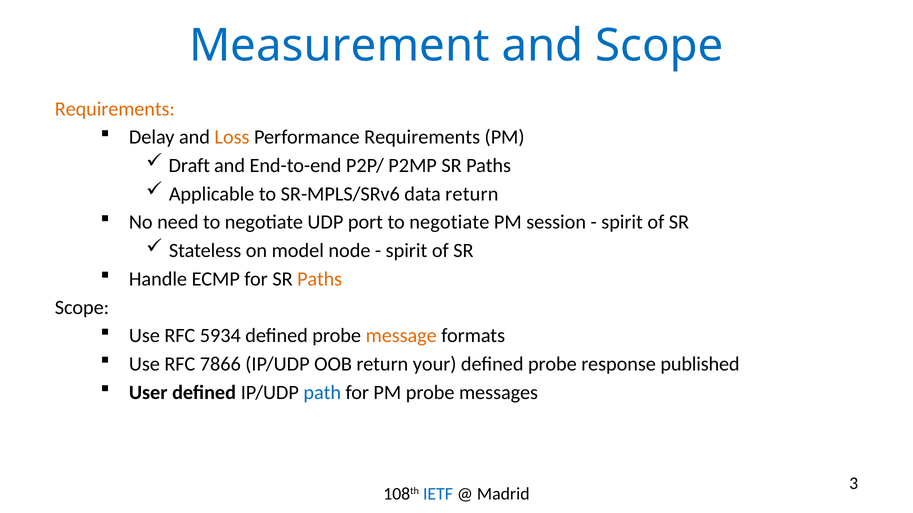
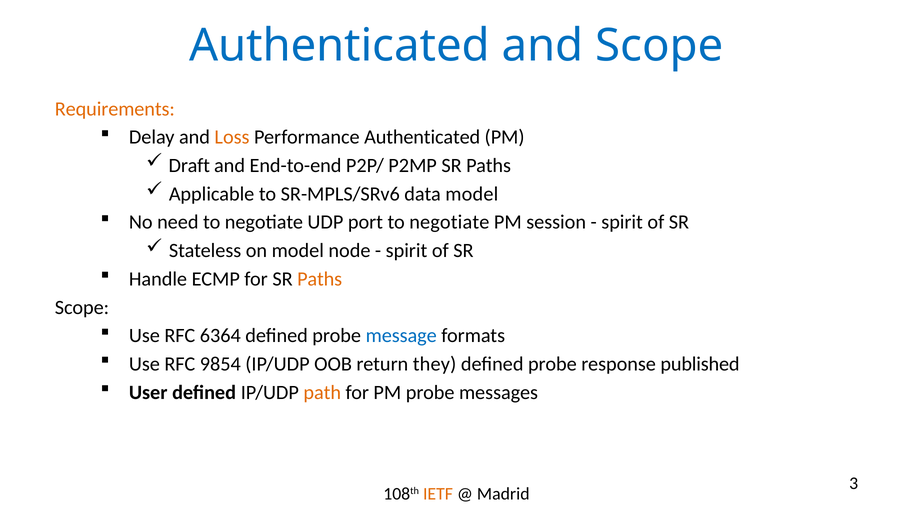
Measurement: Measurement -> Authenticated (339, 46)
Performance Requirements: Requirements -> Authenticated (422, 137)
data return: return -> model (472, 194)
5934: 5934 -> 6364 (220, 336)
message colour: orange -> blue (401, 336)
7866: 7866 -> 9854 (220, 365)
your: your -> they (435, 365)
path colour: blue -> orange (322, 393)
IETF colour: blue -> orange (438, 494)
